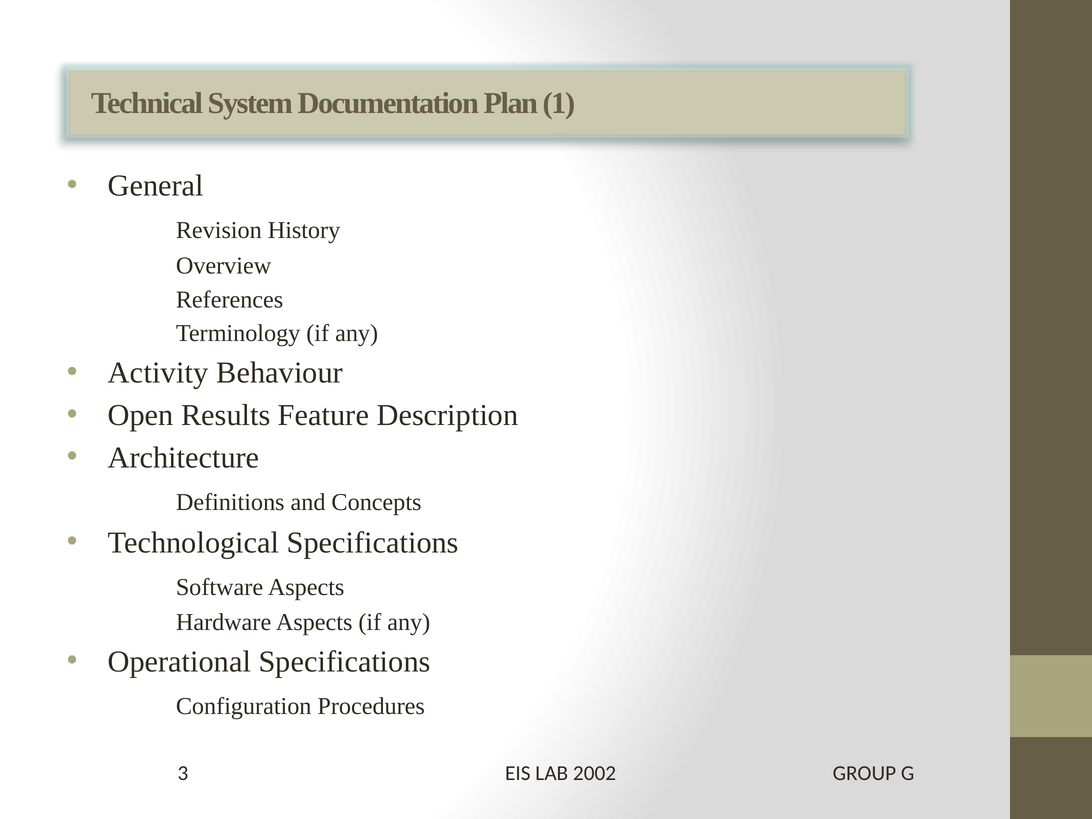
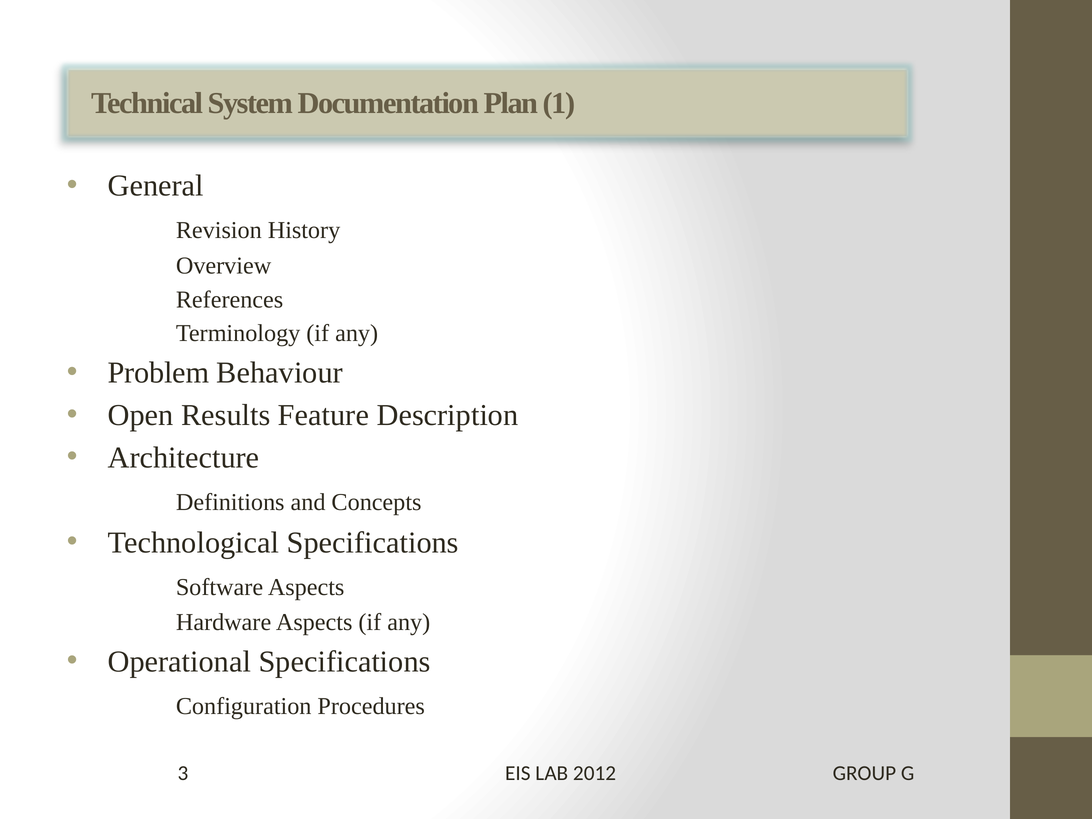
Activity: Activity -> Problem (158, 373)
2002: 2002 -> 2012 (595, 773)
